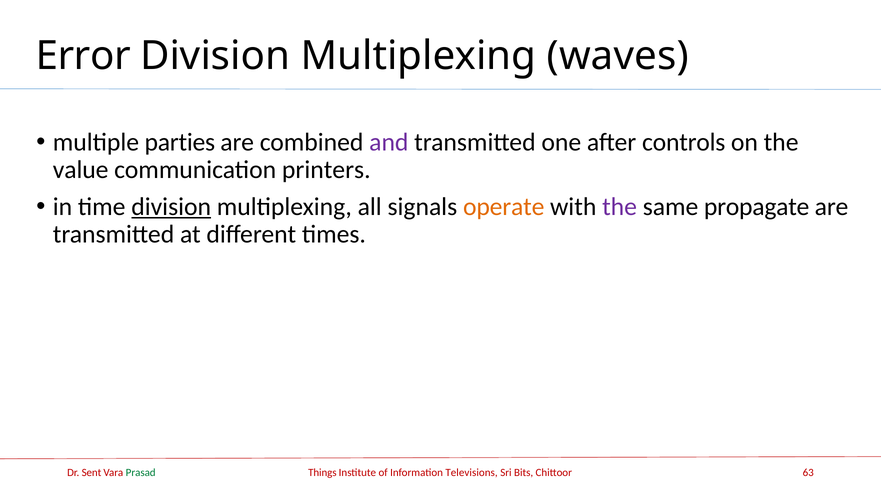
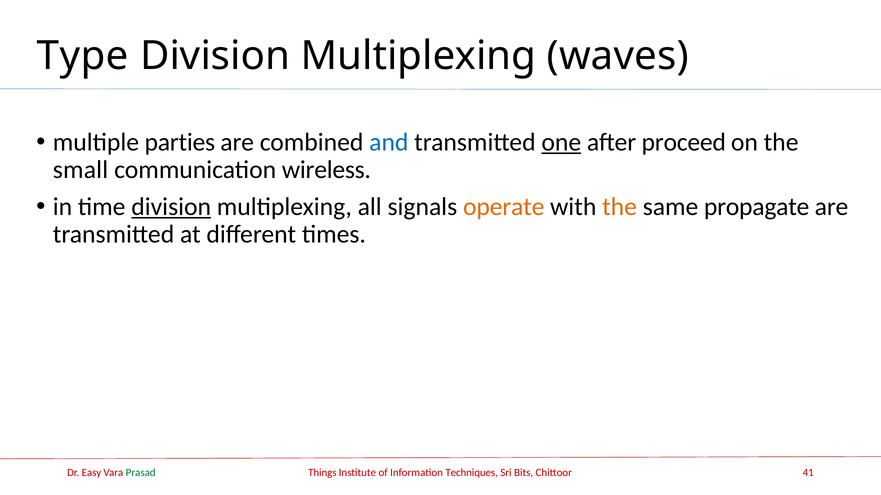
Error: Error -> Type (83, 56)
and colour: purple -> blue (389, 142)
one underline: none -> present (561, 142)
controls: controls -> proceed (684, 142)
value: value -> small (81, 170)
printers: printers -> wireless (326, 170)
the colour: purple -> orange (620, 207)
Sent: Sent -> Easy (92, 473)
Televisions: Televisions -> Techniques (472, 473)
63: 63 -> 41 (808, 473)
